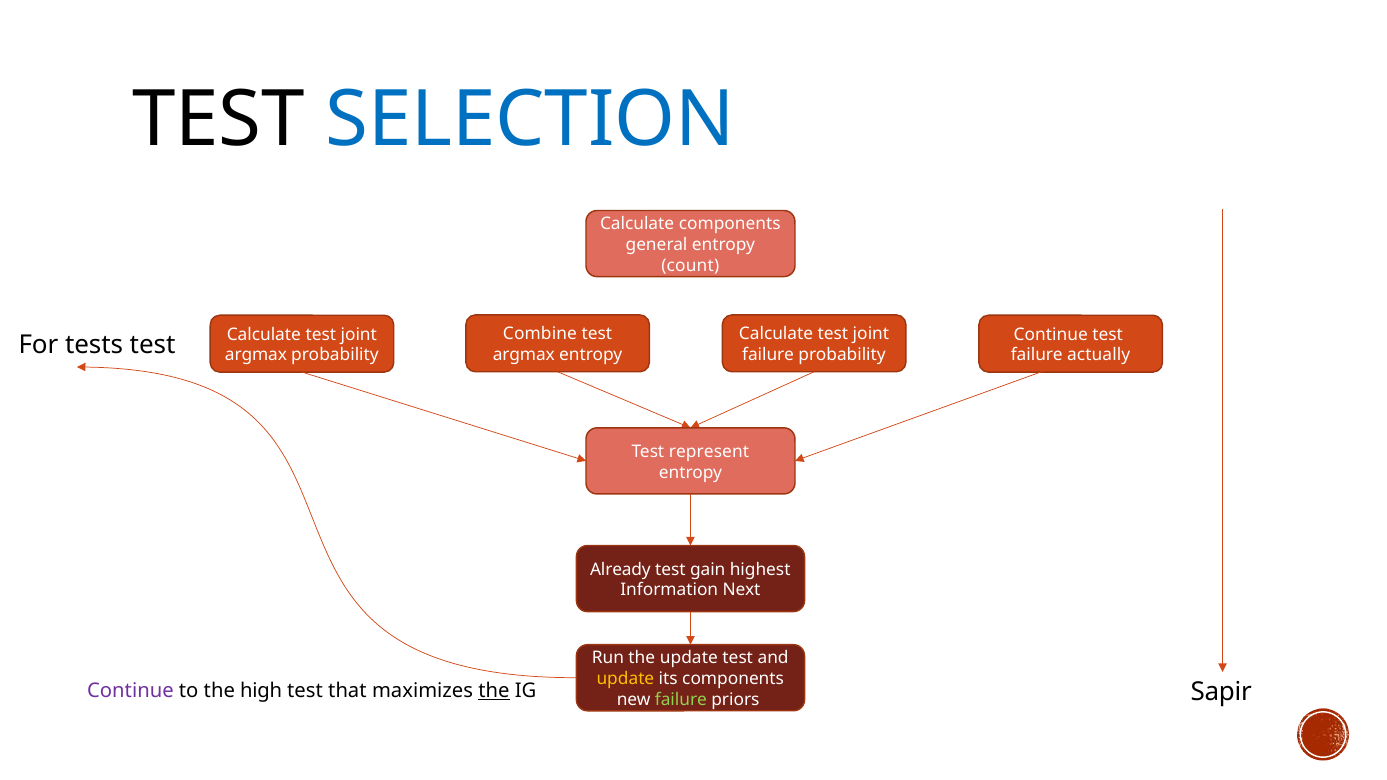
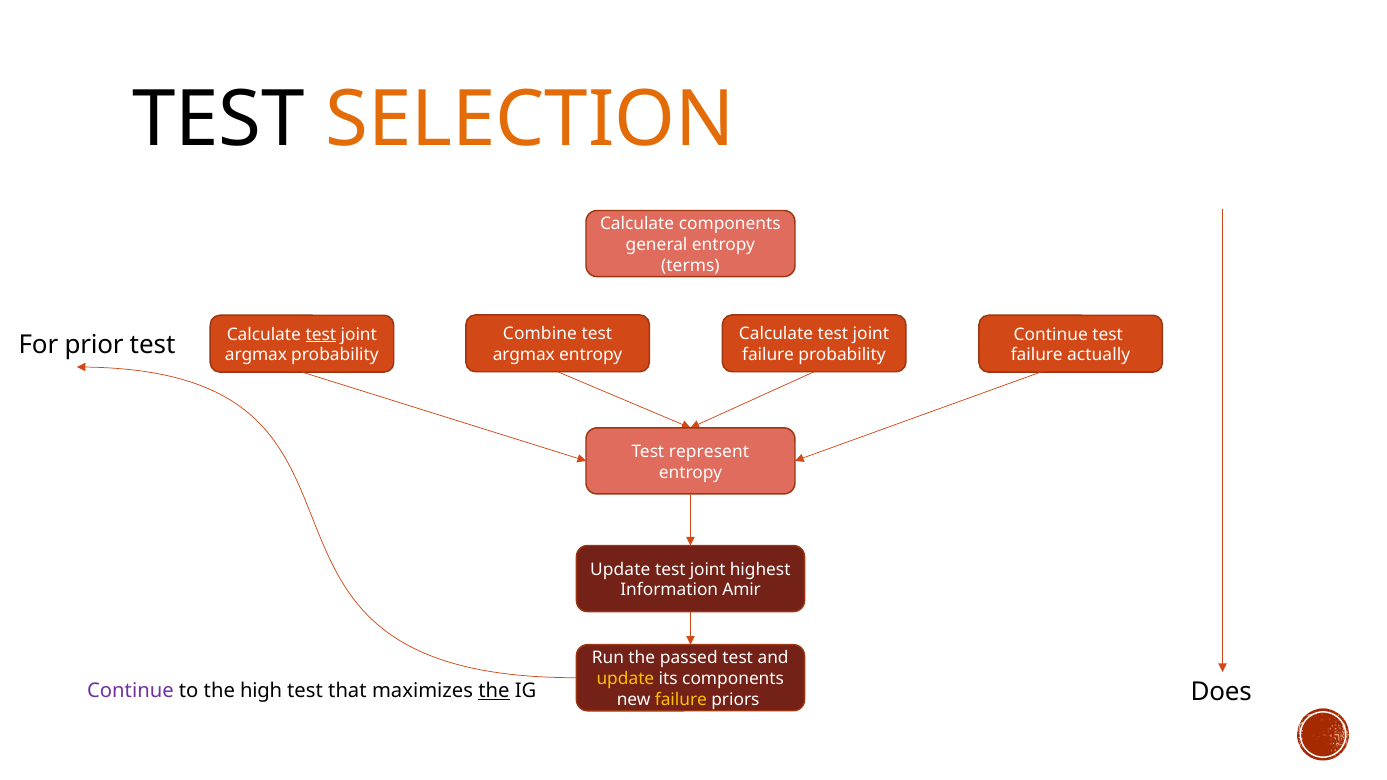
SELECTION colour: blue -> orange (530, 120)
count: count -> terms (690, 266)
test underline: none -> present (321, 335)
tests: tests -> prior (94, 345)
Already: Already -> Update (620, 569)
gain: gain -> joint (708, 569)
Next: Next -> Amir (742, 590)
the update: update -> passed (689, 658)
Sapir: Sapir -> Does (1221, 692)
failure colour: light green -> yellow (681, 700)
